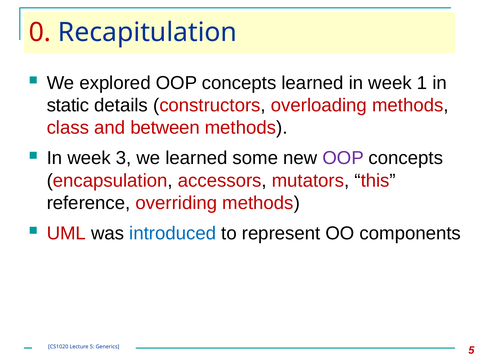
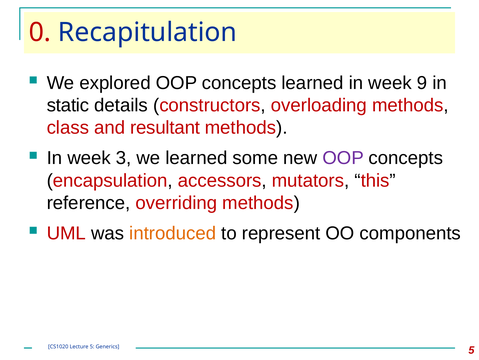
1: 1 -> 9 (422, 83)
between: between -> resultant (165, 127)
introduced colour: blue -> orange (173, 233)
